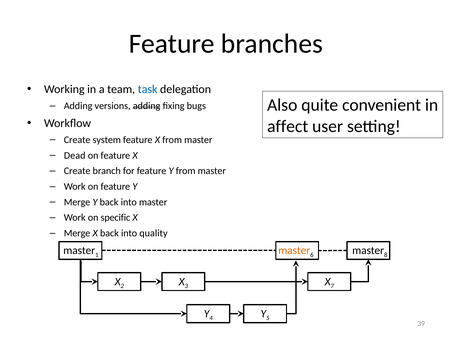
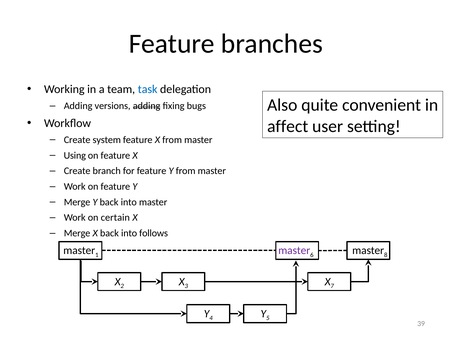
Dead: Dead -> Using (75, 155)
specific: specific -> certain (115, 218)
quality: quality -> follows (154, 233)
master colour: orange -> purple (294, 250)
